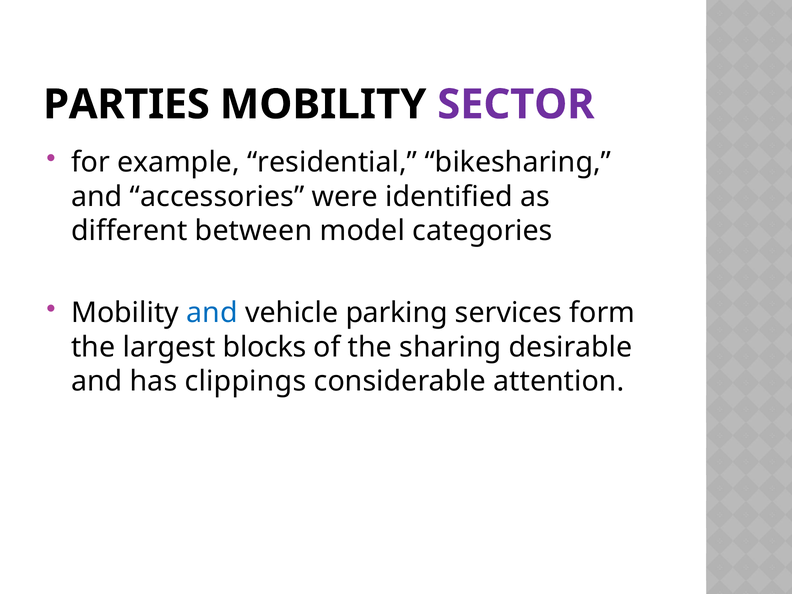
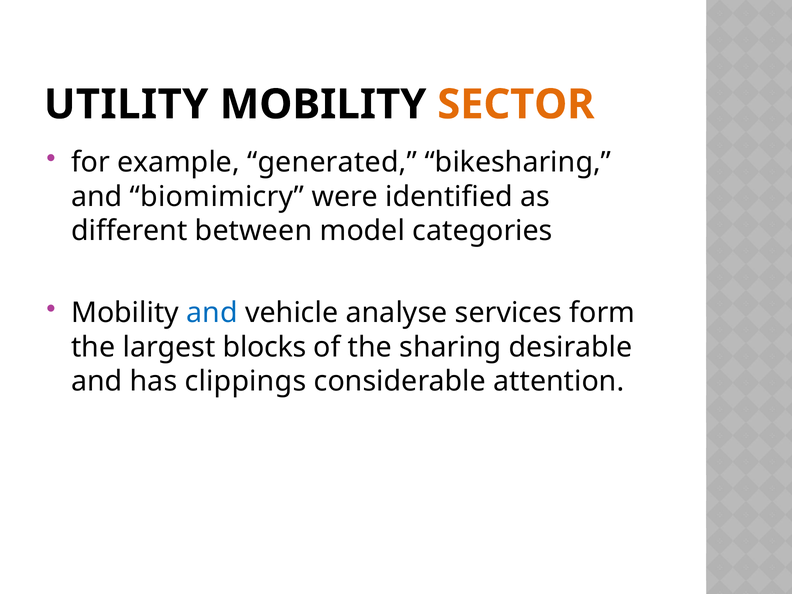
PARTIES: PARTIES -> UTILITY (126, 105)
SECTOR colour: purple -> orange (516, 105)
residential: residential -> generated (332, 162)
accessories: accessories -> biomimicry (217, 197)
parking: parking -> analyse (397, 313)
